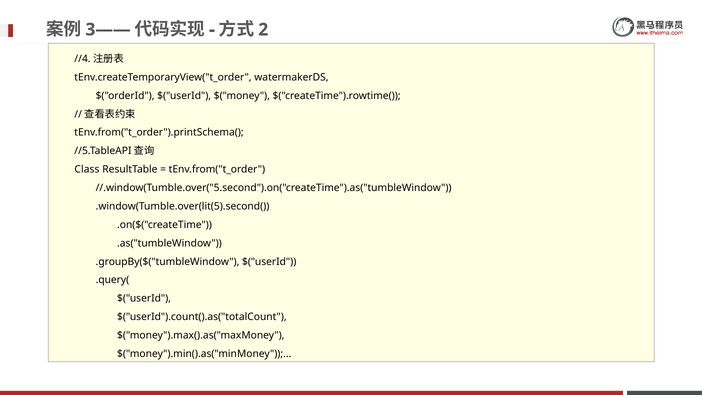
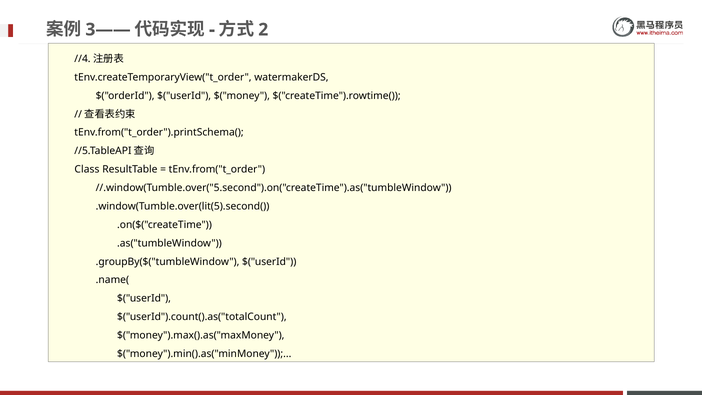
.query(: .query( -> .name( (112, 280)
